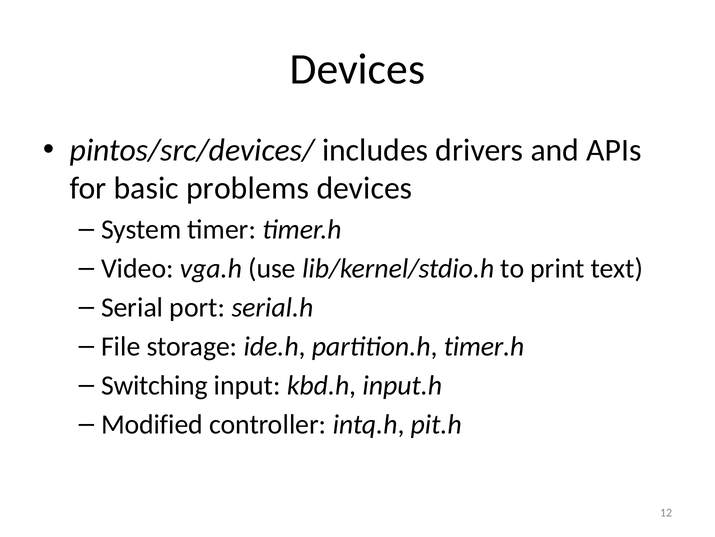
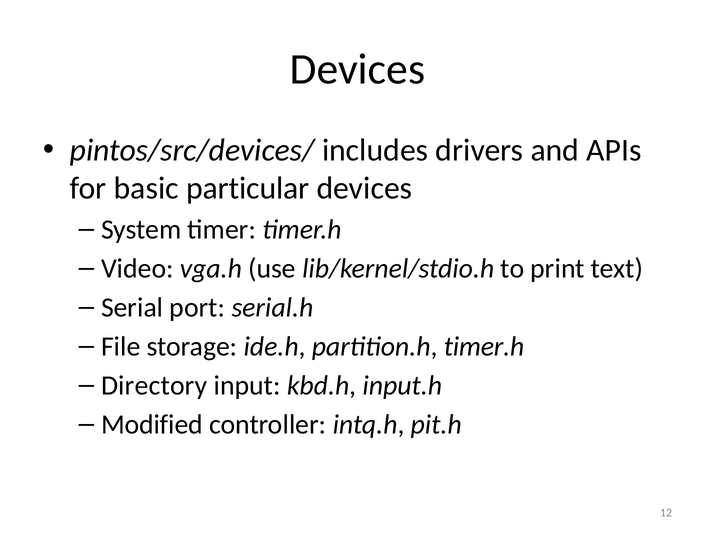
problems: problems -> particular (248, 188)
Switching: Switching -> Directory (154, 385)
